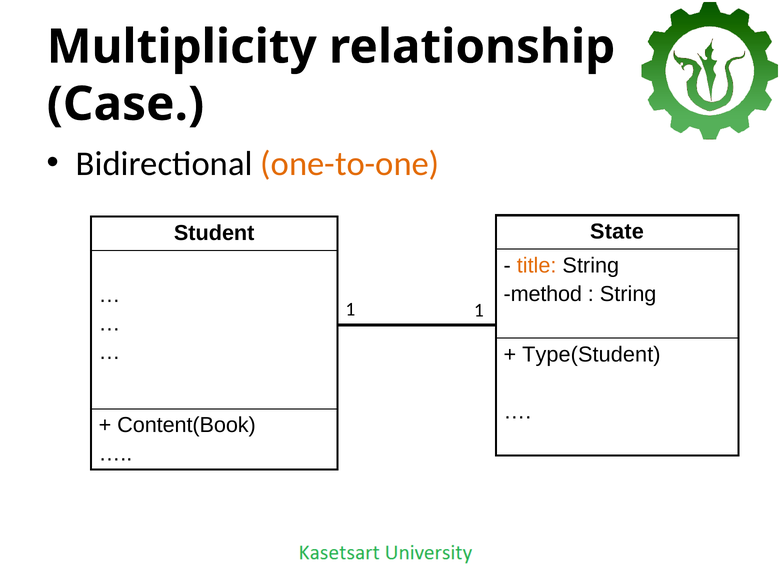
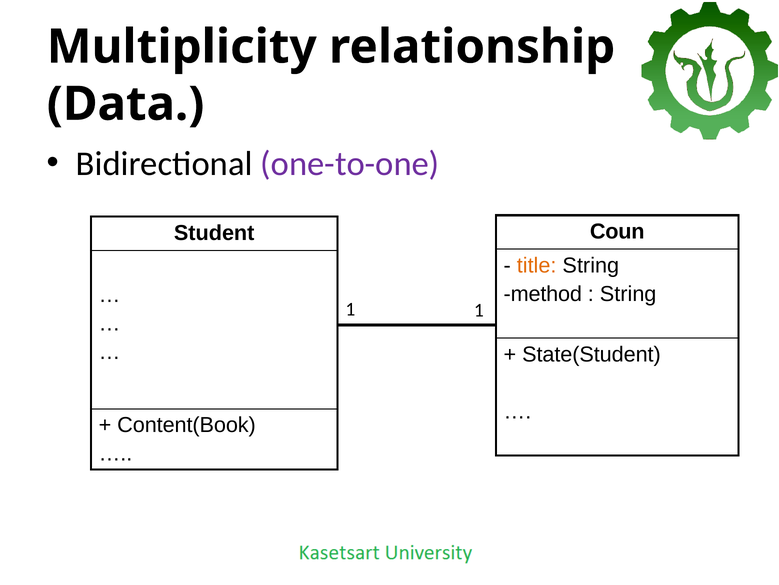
Case: Case -> Data (126, 104)
one-to-one colour: orange -> purple (350, 163)
State: State -> Coun (617, 231)
Type(Student: Type(Student -> State(Student (591, 354)
